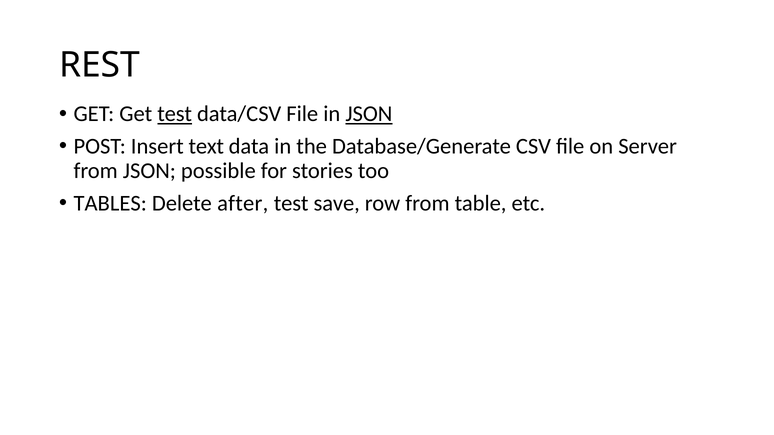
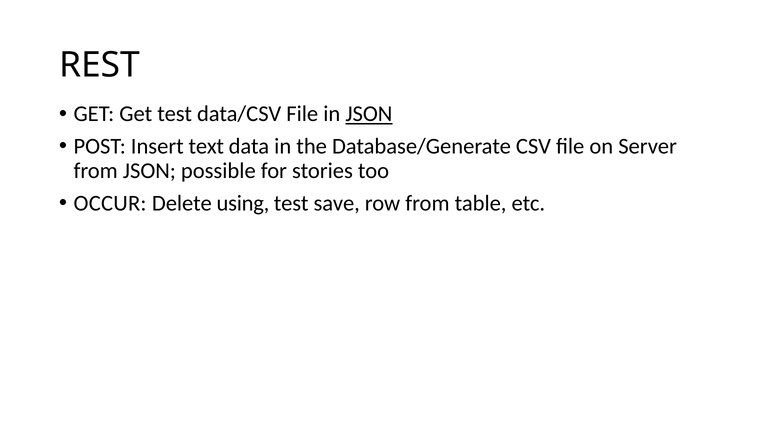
test underline: present -> none (175, 114)
TABLES: TABLES -> OCCUR (110, 203)
after: after -> using (243, 203)
